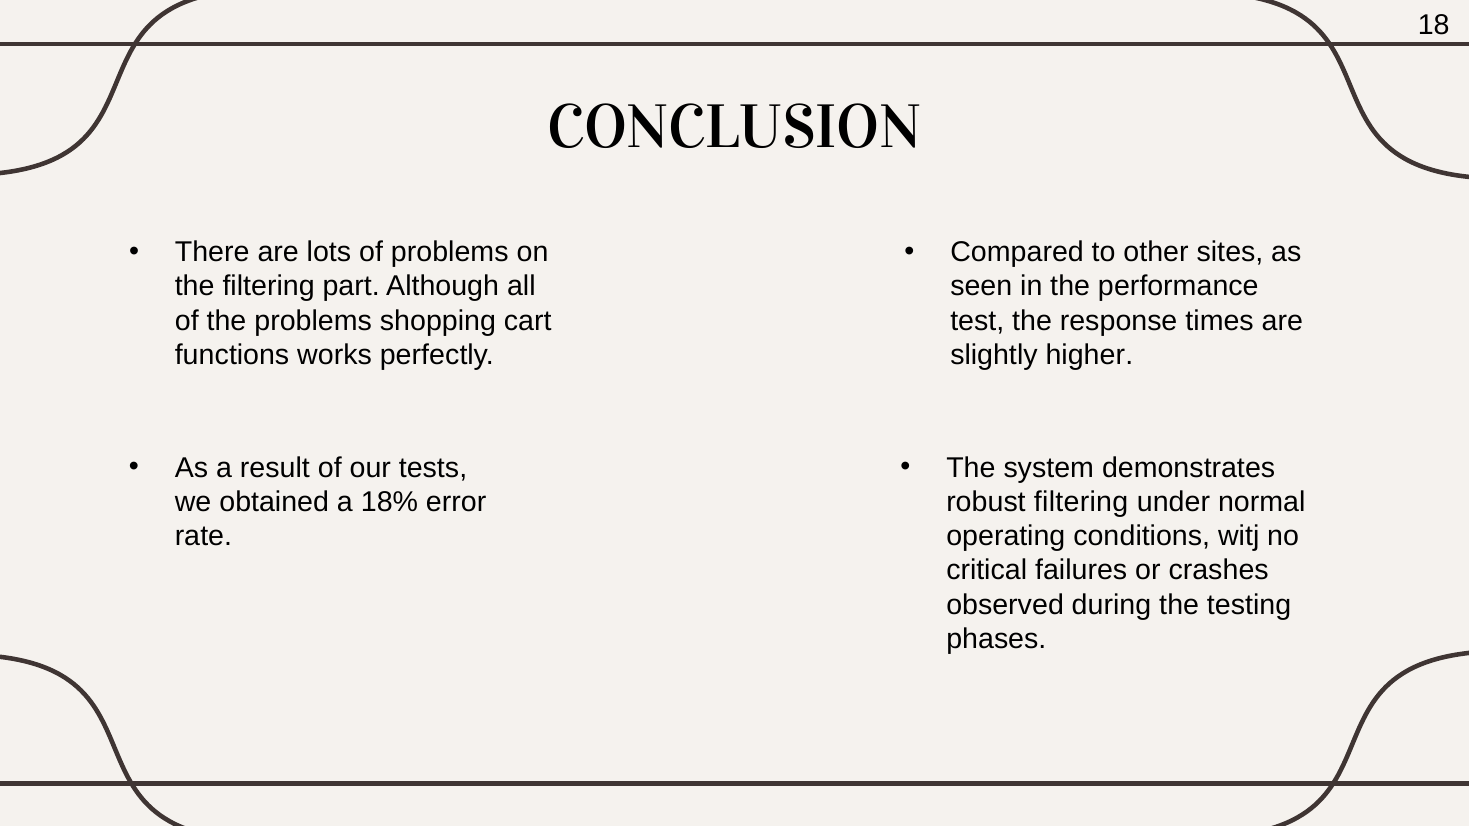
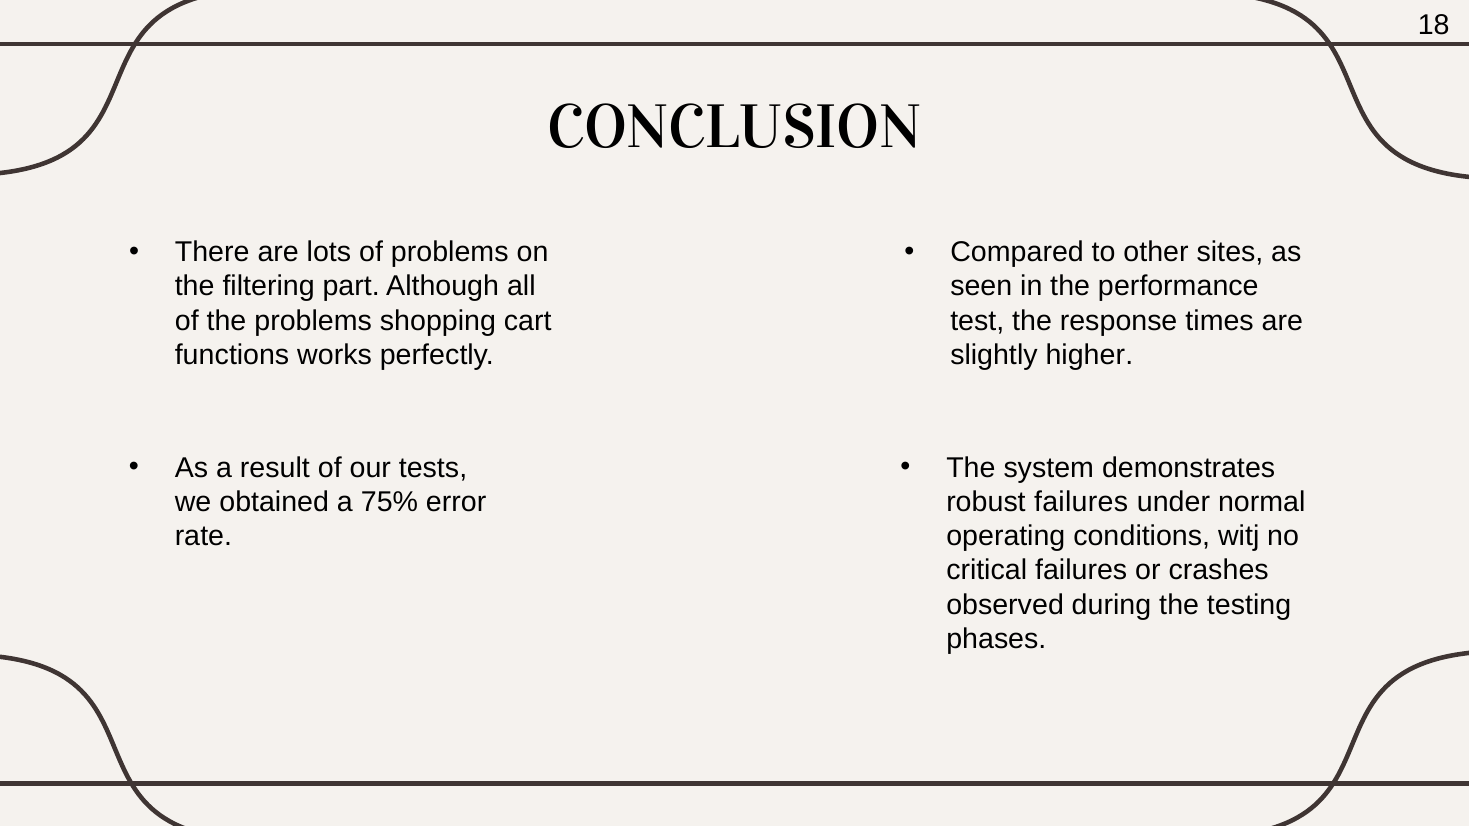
18%: 18% -> 75% (390, 502)
robust filtering: filtering -> failures (1081, 502)
